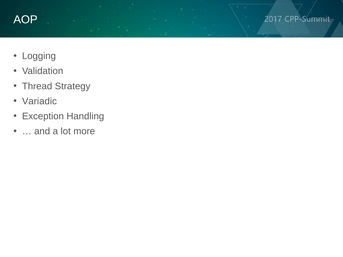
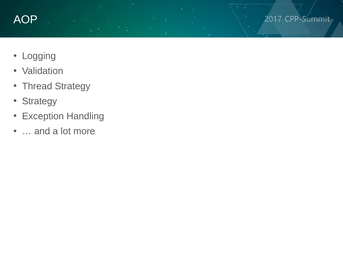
Variadic: Variadic -> Strategy (40, 101)
